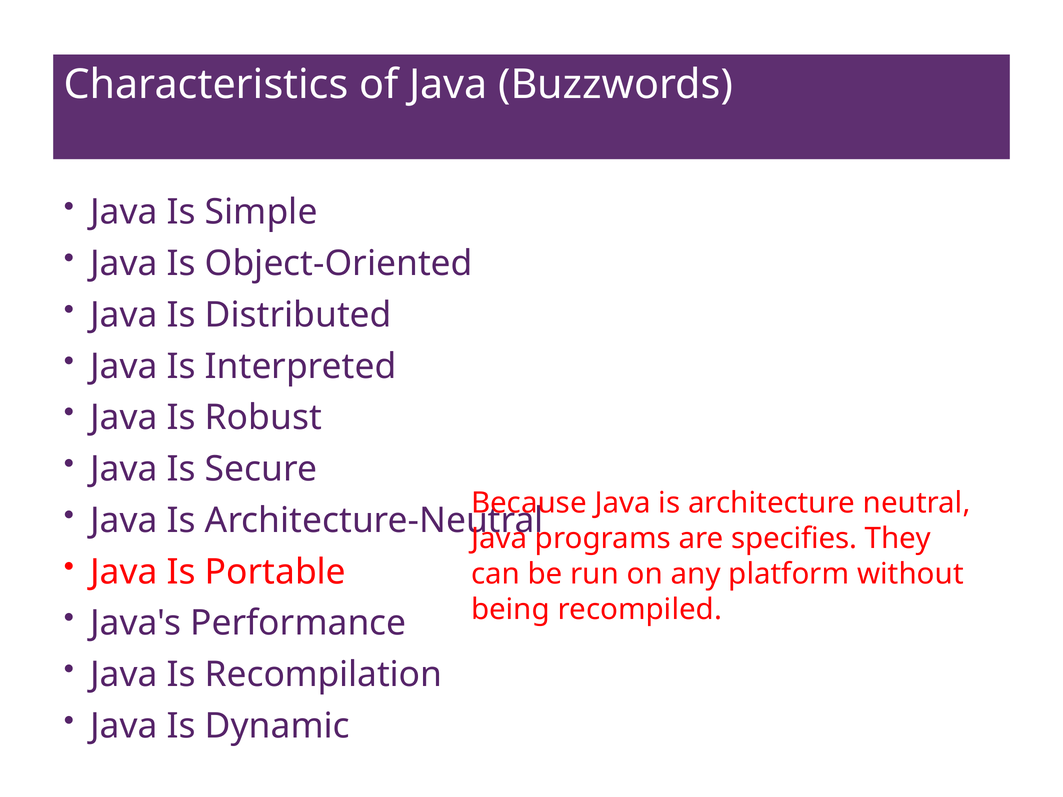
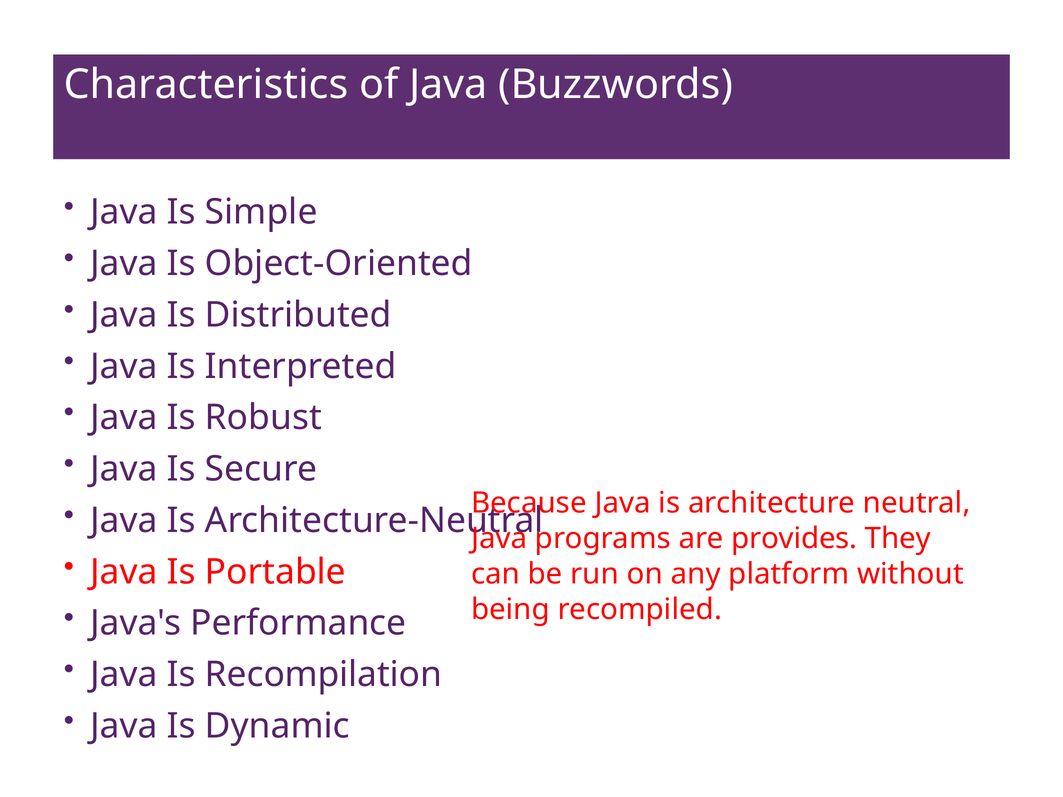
specifies: specifies -> provides (794, 539)
